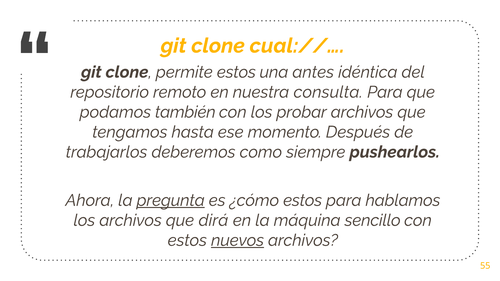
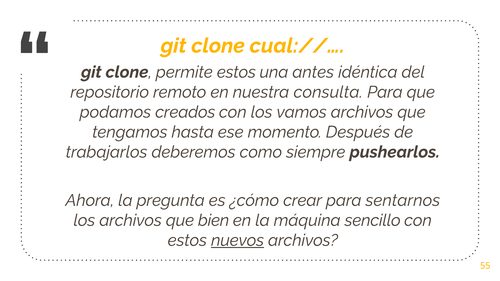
también: también -> creados (185, 112)
probar: probar -> vamos (302, 112)
pregunta underline: present -> none (171, 201)
¿cómo estos: estos -> crear (303, 201)
hablamos: hablamos -> sentarnos (403, 201)
dirá: dirá -> bien (214, 221)
